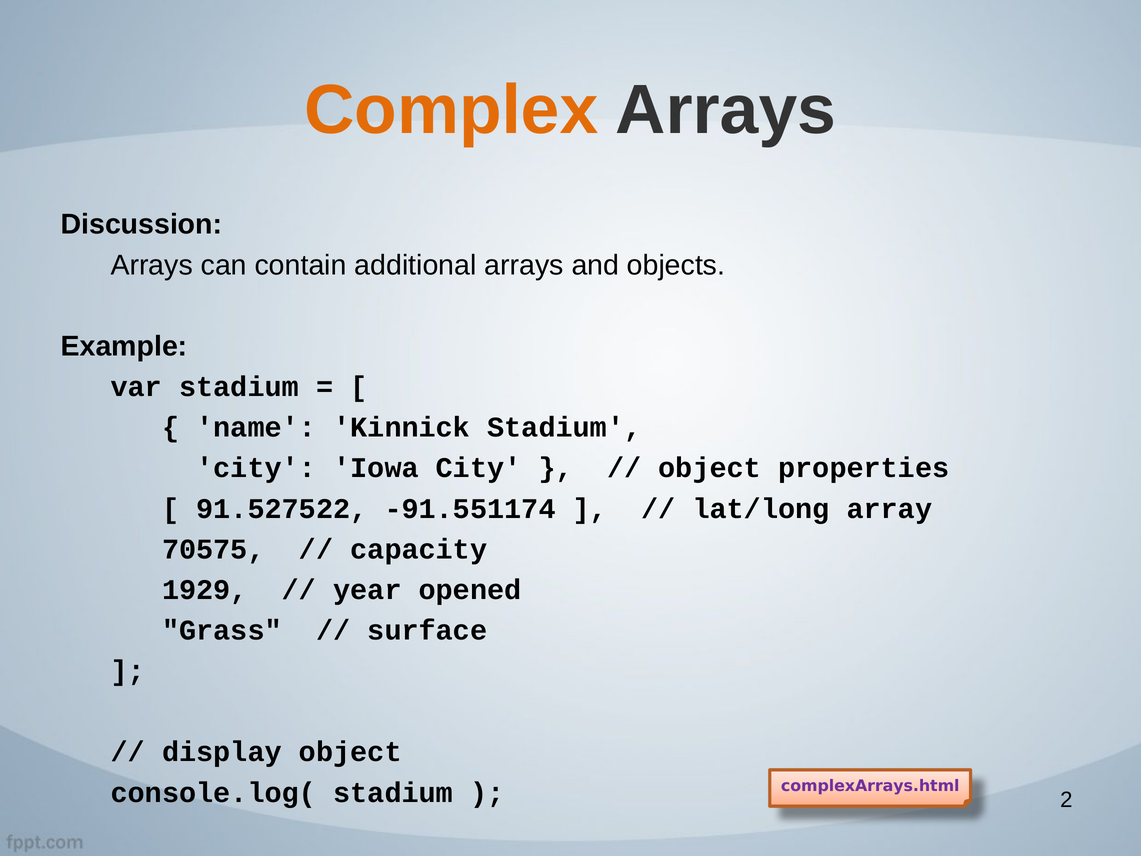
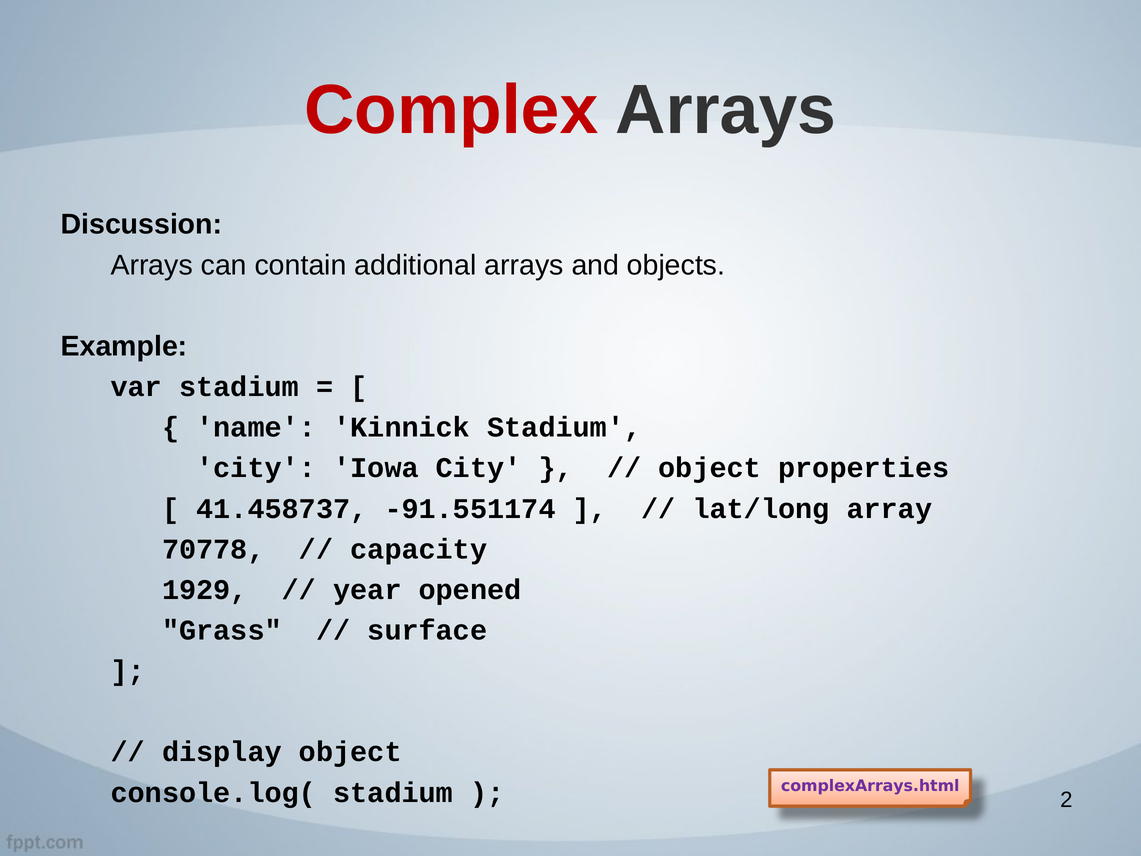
Complex colour: orange -> red (451, 110)
91.527522: 91.527522 -> 41.458737 (282, 508)
70575: 70575 -> 70778 (213, 549)
